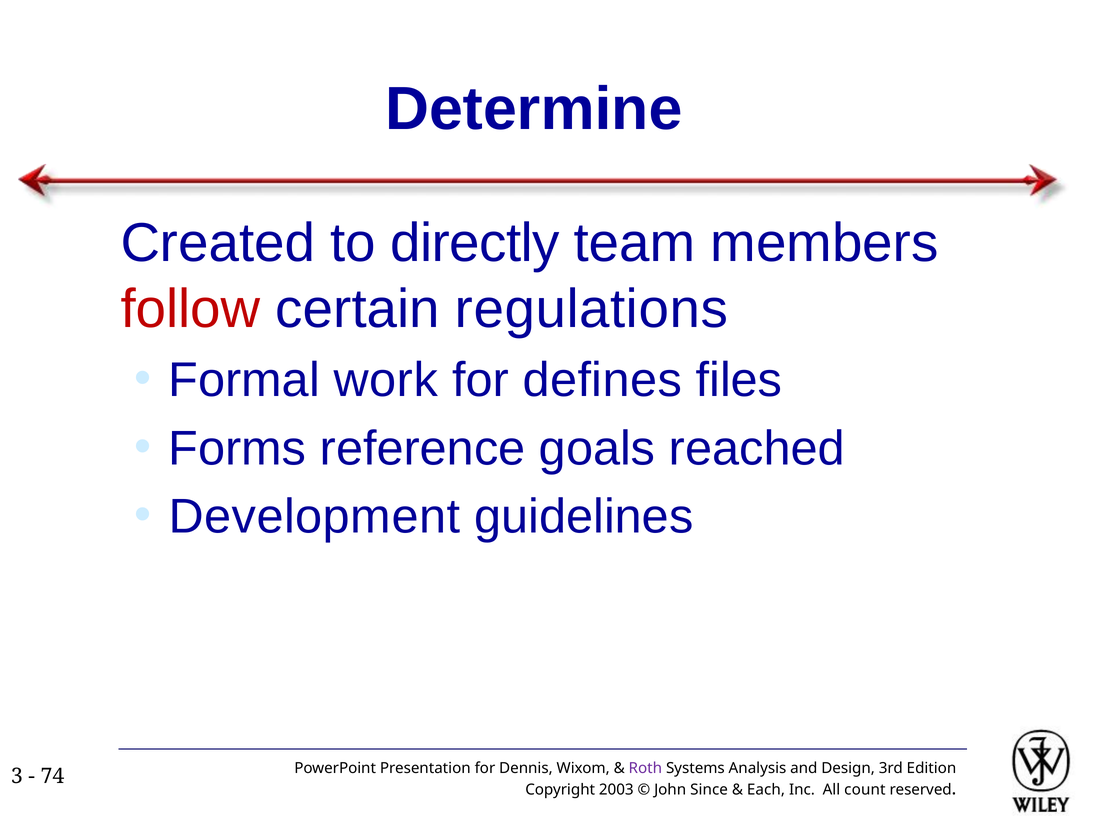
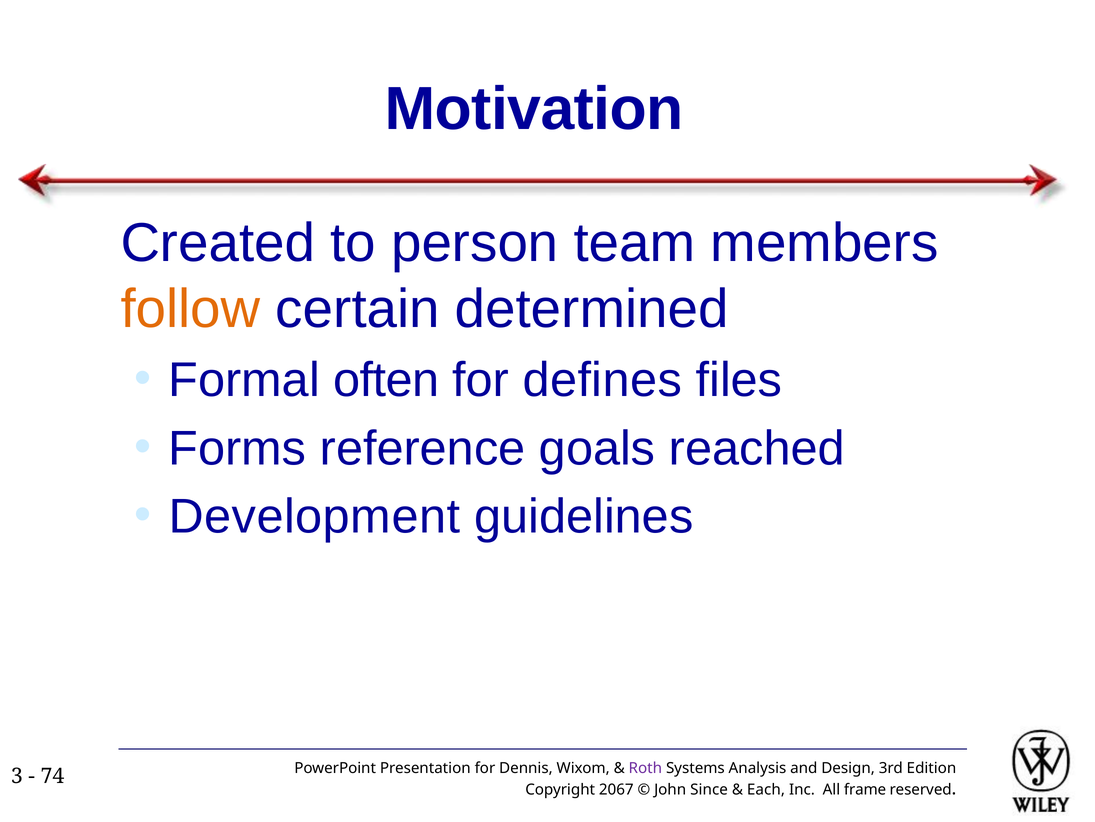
Determine: Determine -> Motivation (534, 109)
directly: directly -> person (475, 243)
follow colour: red -> orange (190, 309)
regulations: regulations -> determined (592, 309)
work: work -> often (386, 380)
2003: 2003 -> 2067 (616, 789)
count: count -> frame (865, 789)
